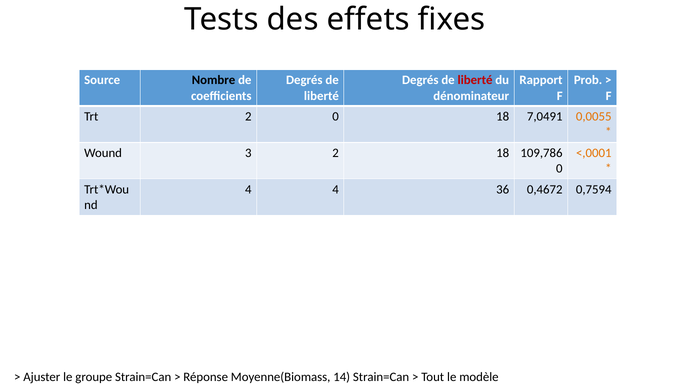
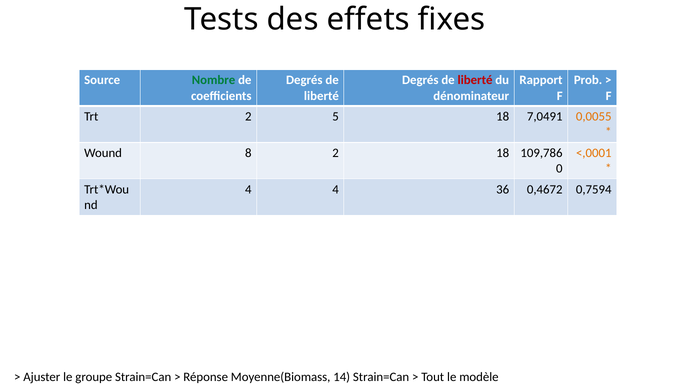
Nombre colour: black -> green (214, 80)
2 0: 0 -> 5 (336, 117)
3: 3 -> 8 (248, 153)
